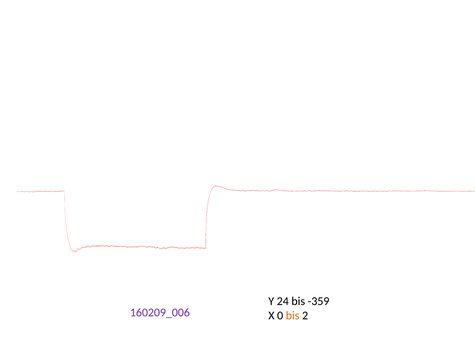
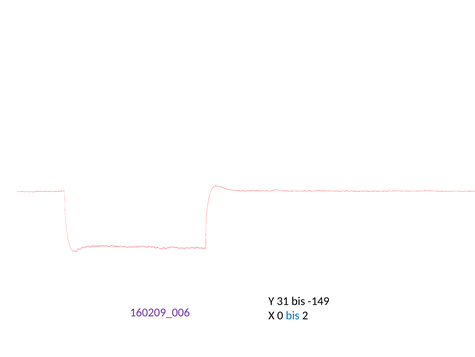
24: 24 -> 31 (283, 301)
-359: -359 -> -149 (319, 301)
bis colour: orange -> blue (293, 315)
